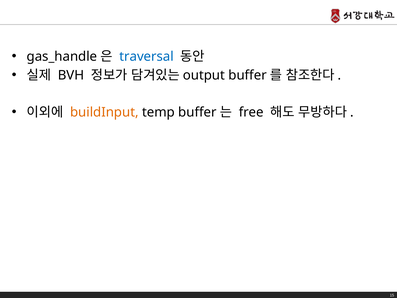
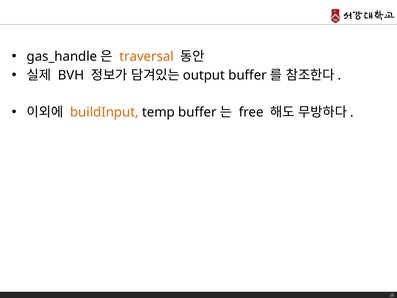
traversal colour: blue -> orange (147, 57)
